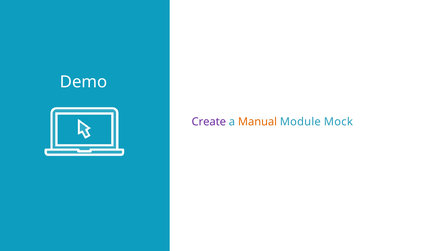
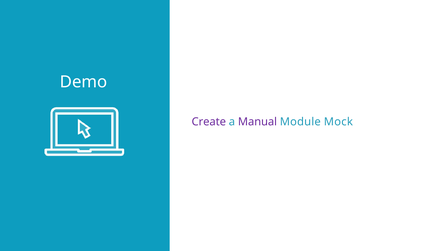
Manual colour: orange -> purple (258, 122)
